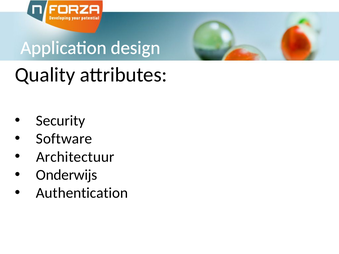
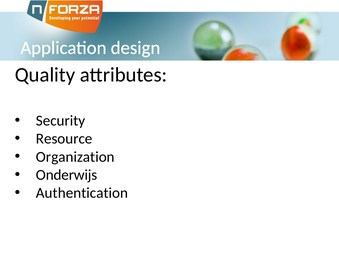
Software: Software -> Resource (64, 139)
Architectuur: Architectuur -> Organization (75, 157)
